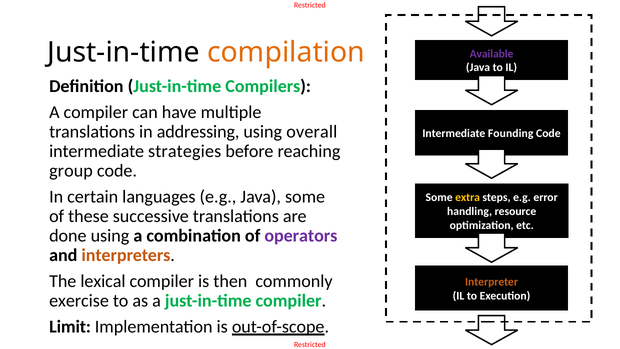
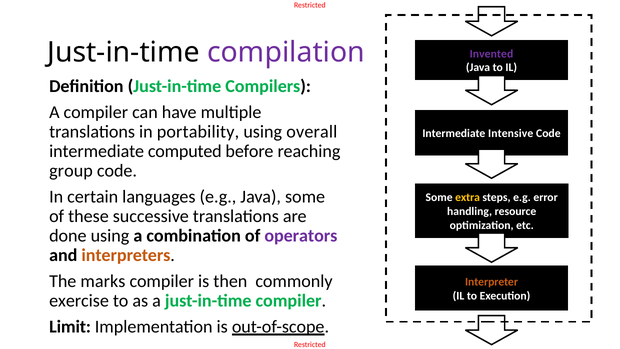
compilation colour: orange -> purple (286, 52)
Available: Available -> Invented (491, 54)
addressing: addressing -> portability (198, 132)
Founding: Founding -> Intensive (511, 133)
strategies: strategies -> computed (185, 151)
lexical: lexical -> marks (103, 281)
